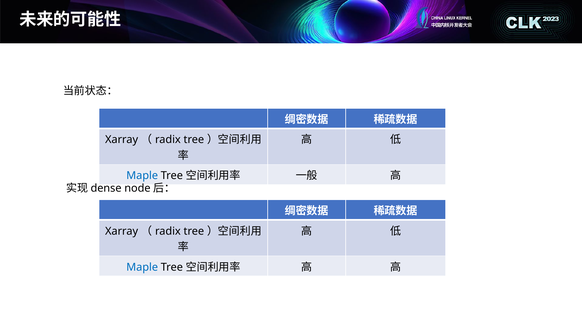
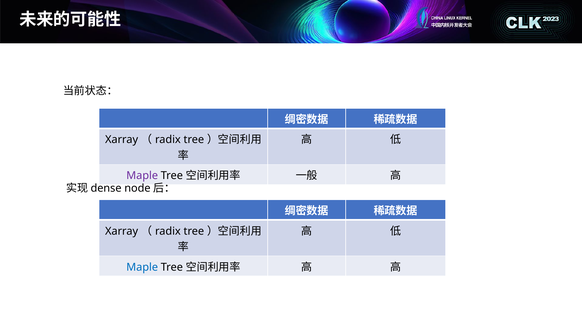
Maple colour: blue -> purple (142, 176)
